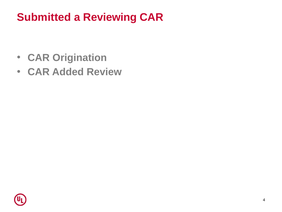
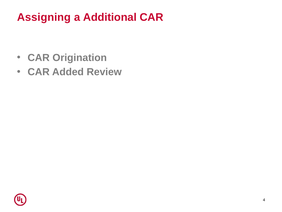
Submitted: Submitted -> Assigning (44, 17)
Reviewing: Reviewing -> Additional (110, 17)
